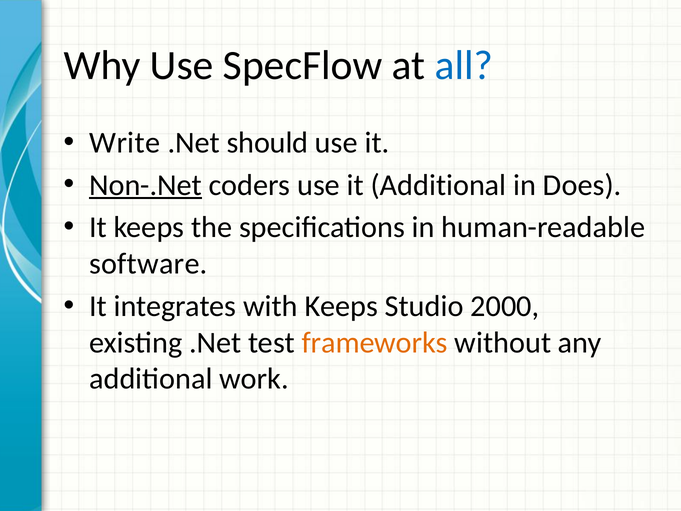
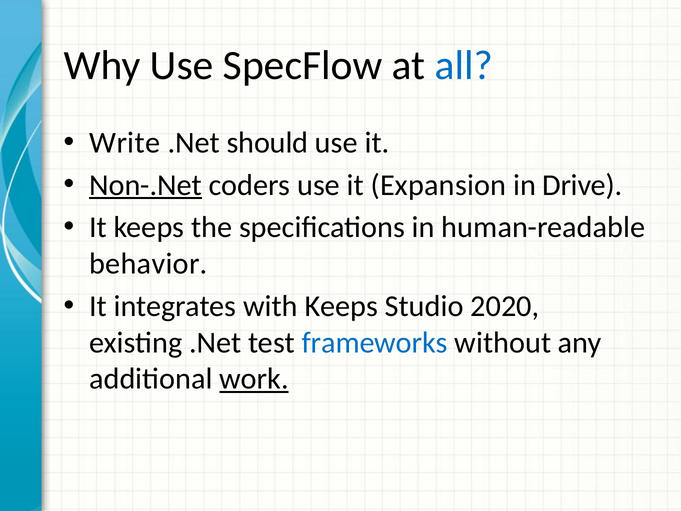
it Additional: Additional -> Expansion (438, 185)
Does: Does -> Drive (582, 185)
software: software -> behavior (148, 264)
2000: 2000 -> 2020 (505, 306)
frameworks colour: orange -> blue (375, 342)
work underline: none -> present (254, 379)
